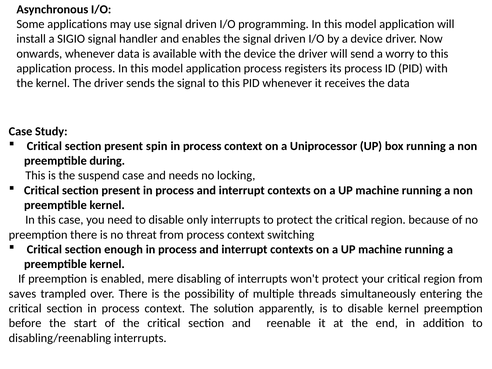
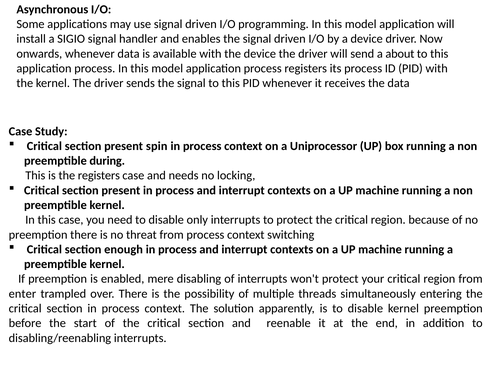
worry: worry -> about (400, 54)
the suspend: suspend -> registers (99, 176)
saves: saves -> enter (22, 294)
